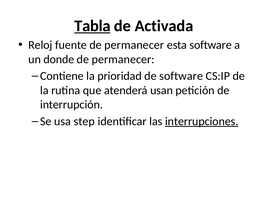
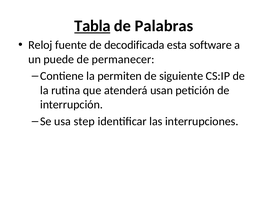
Activada: Activada -> Palabras (164, 26)
fuente de permanecer: permanecer -> decodificada (134, 45)
donde: donde -> puede (59, 59)
prioridad: prioridad -> permiten (120, 76)
de software: software -> siguiente (181, 76)
interrupciones underline: present -> none (202, 121)
